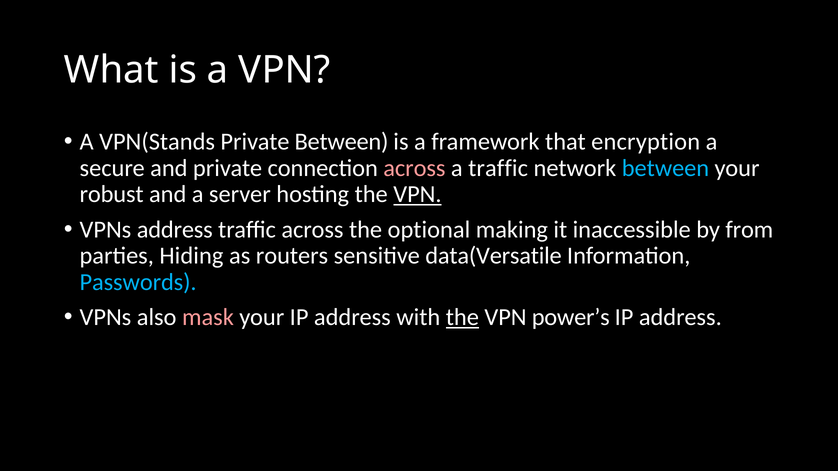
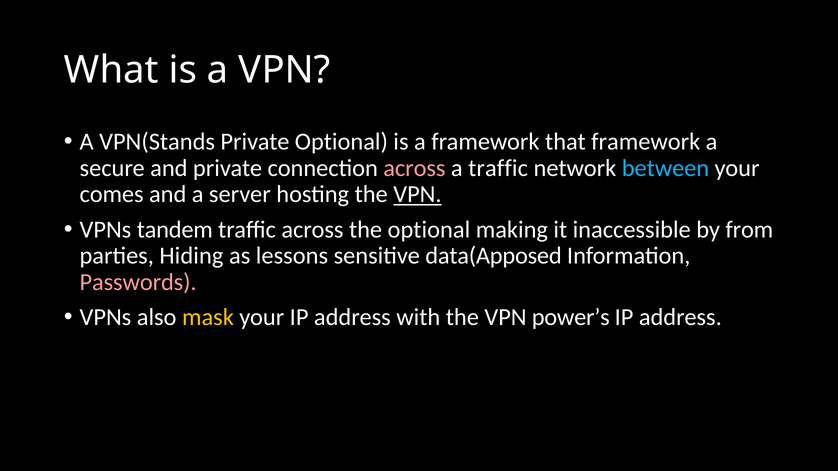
Private Between: Between -> Optional (341, 142)
that encryption: encryption -> framework (646, 142)
robust: robust -> comes (112, 194)
VPNs address: address -> tandem (175, 230)
routers: routers -> lessons (292, 256)
data(Versatile: data(Versatile -> data(Apposed (494, 256)
Passwords colour: light blue -> pink (138, 282)
mask colour: pink -> yellow (208, 318)
the underline: present -> none (462, 318)
